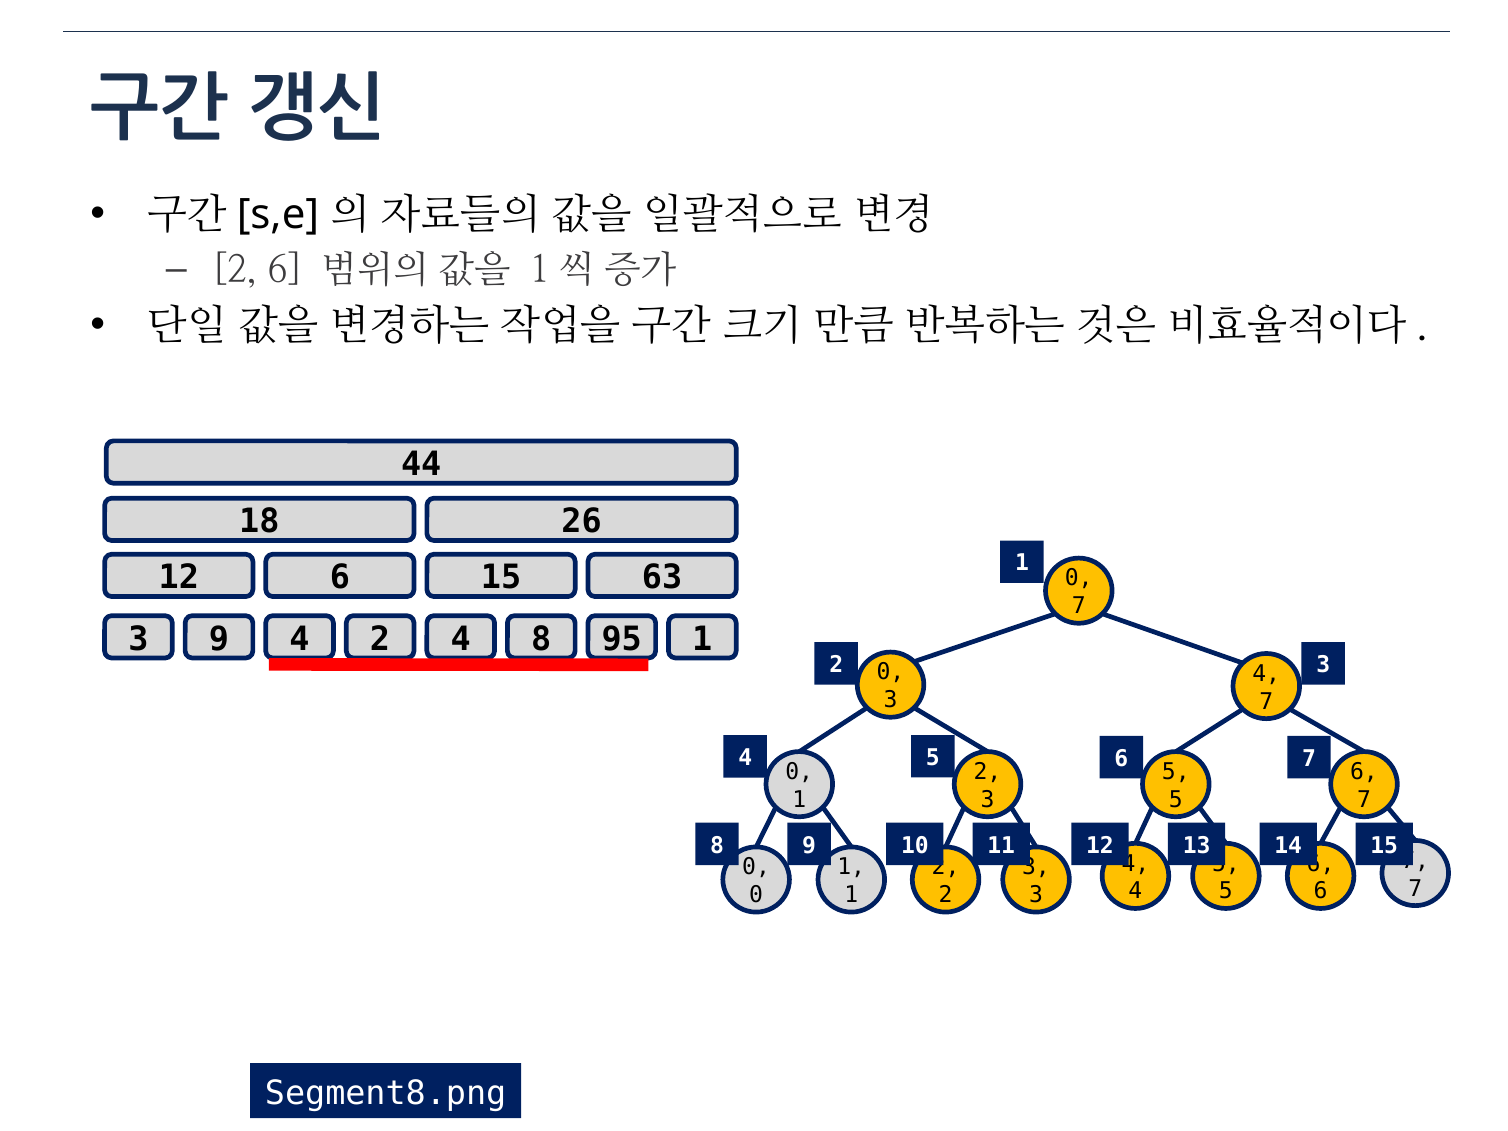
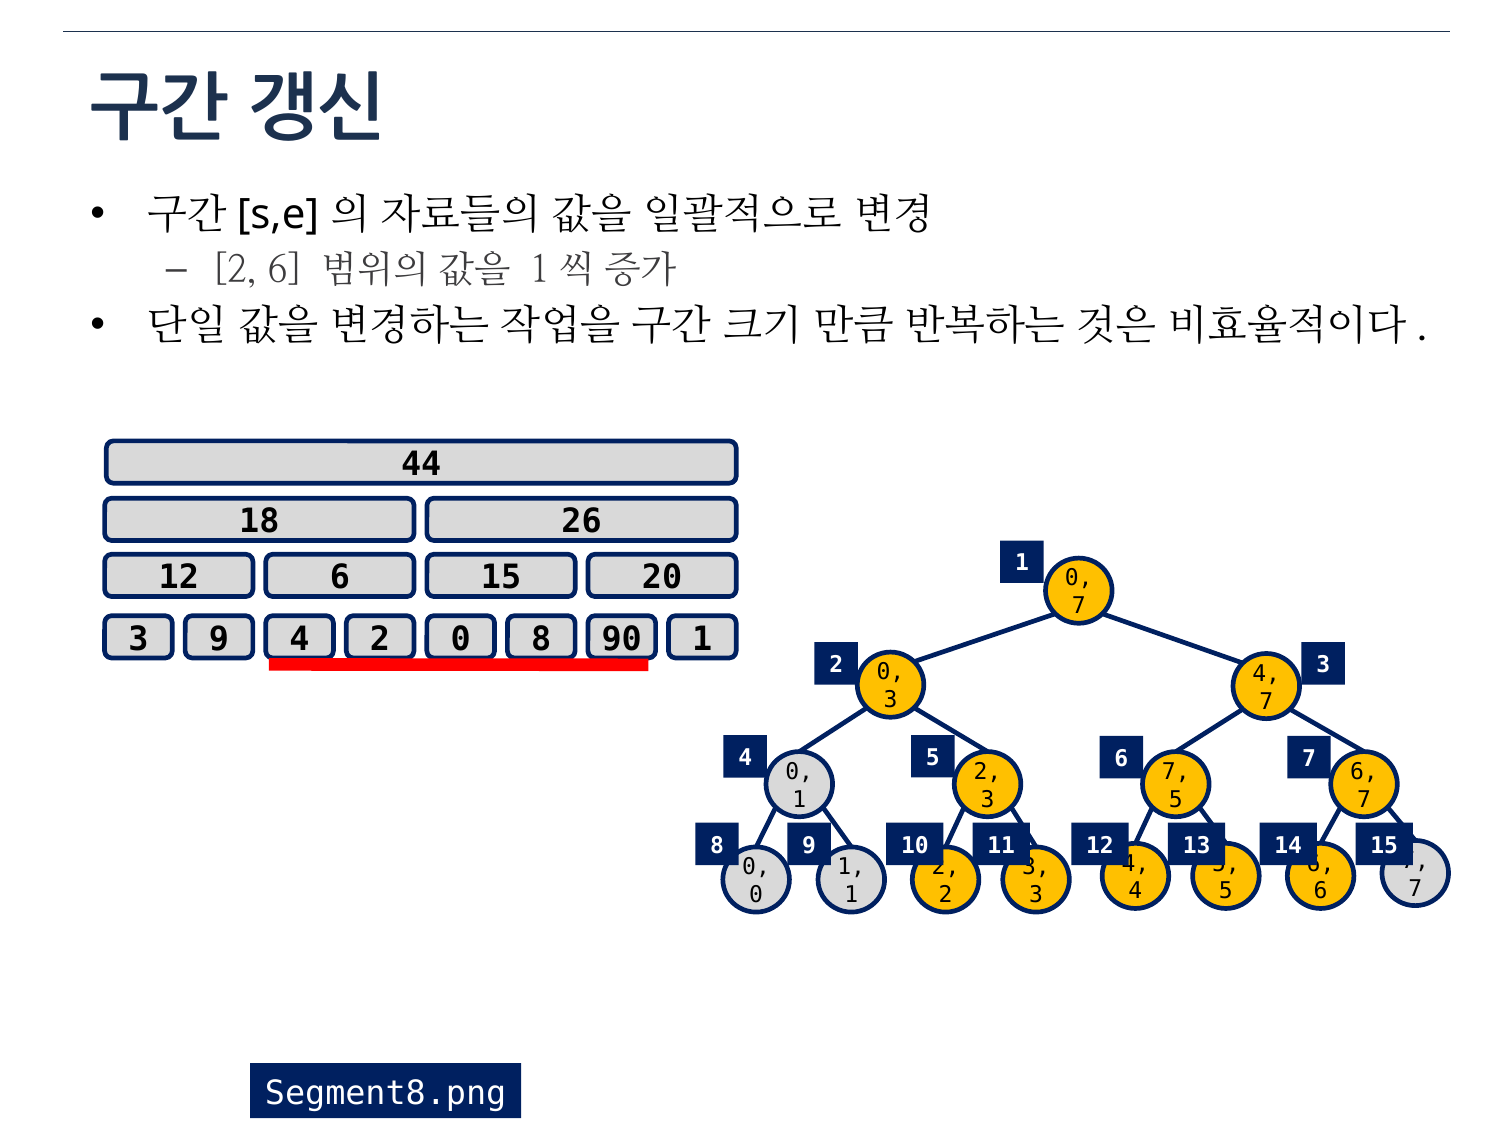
63: 63 -> 20 (662, 578)
2 4: 4 -> 0 (461, 639)
95: 95 -> 90 (622, 639)
5: 5 -> 7 (1176, 772)
